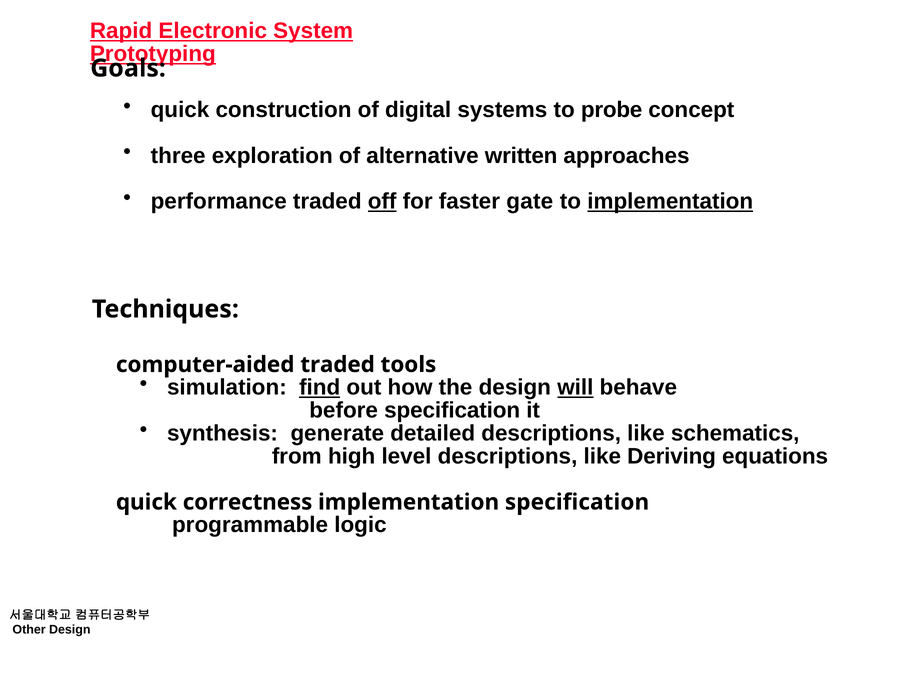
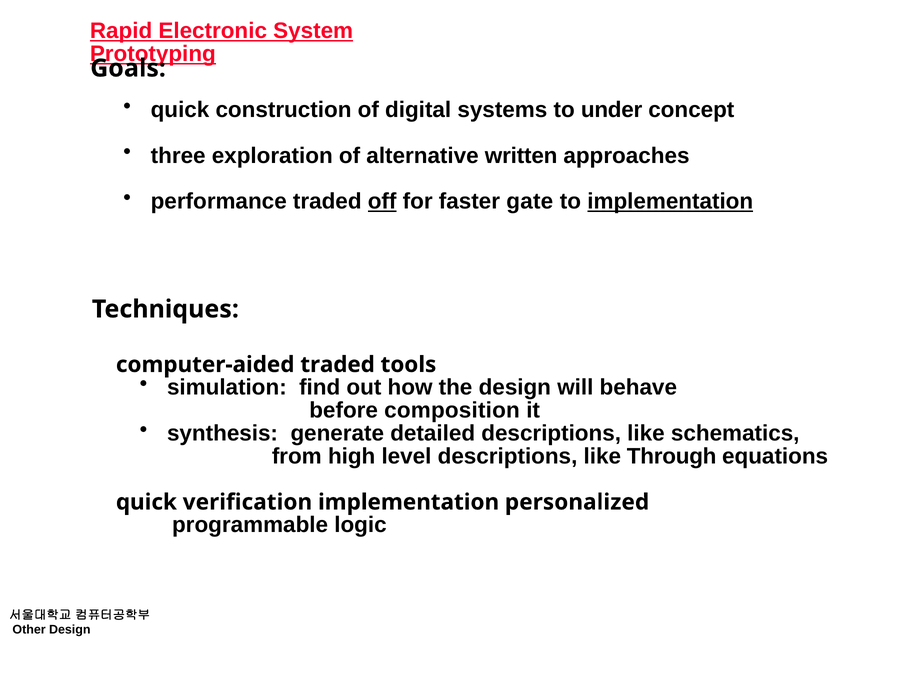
probe: probe -> under (612, 110)
find underline: present -> none (320, 388)
will underline: present -> none (575, 388)
before specification: specification -> composition (452, 411)
Deriving: Deriving -> Through (672, 456)
correctness: correctness -> verification (247, 502)
implementation specification: specification -> personalized (577, 502)
